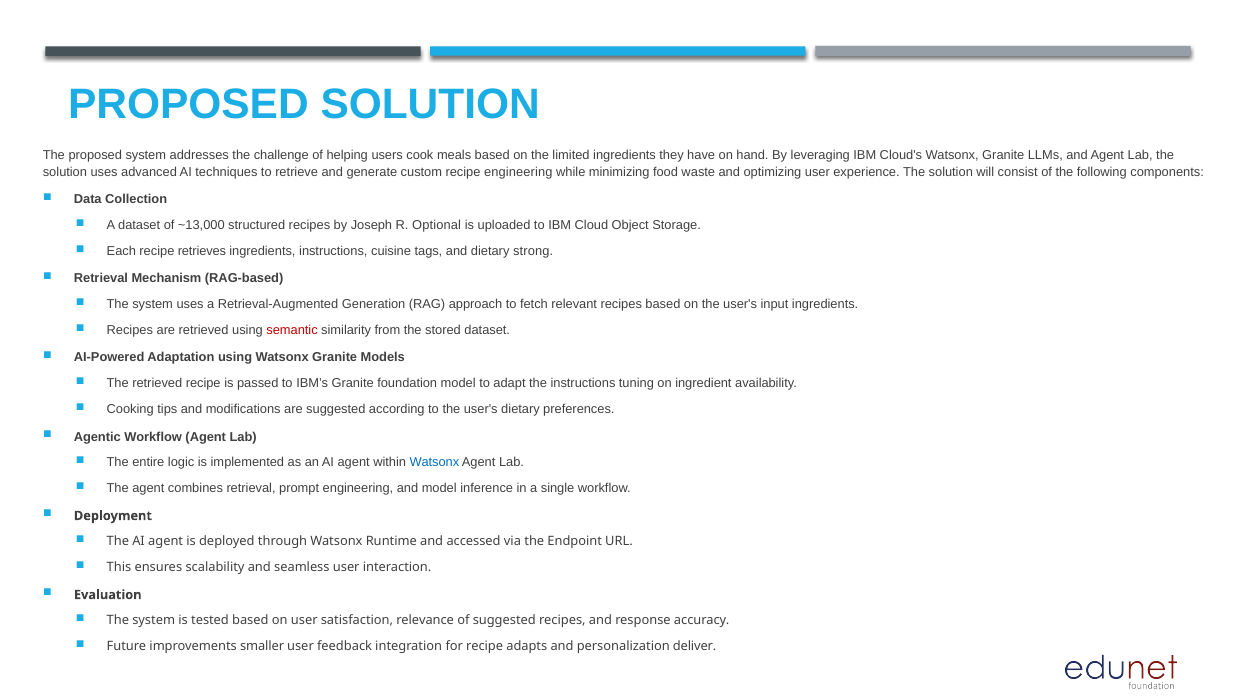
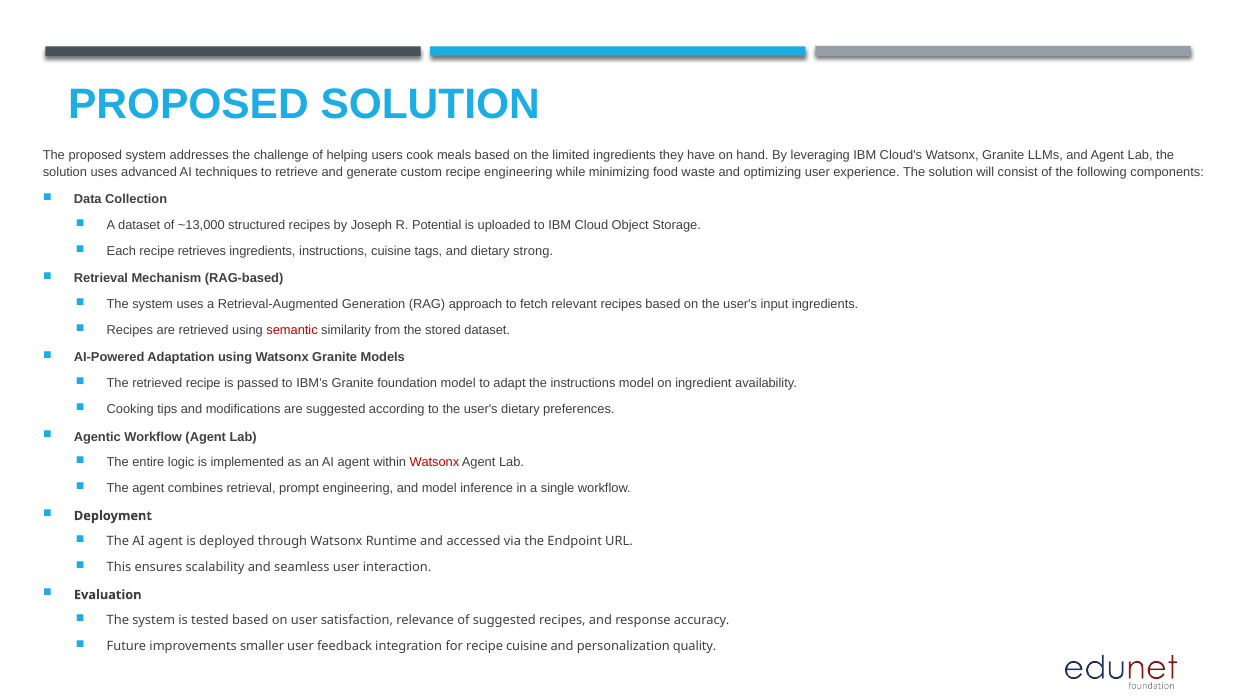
Optional: Optional -> Potential (437, 225)
instructions tuning: tuning -> model (636, 383)
Watsonx colour: blue -> red (434, 462)
recipe adapts: adapts -> cuisine (527, 646)
deliver: deliver -> quality (695, 646)
